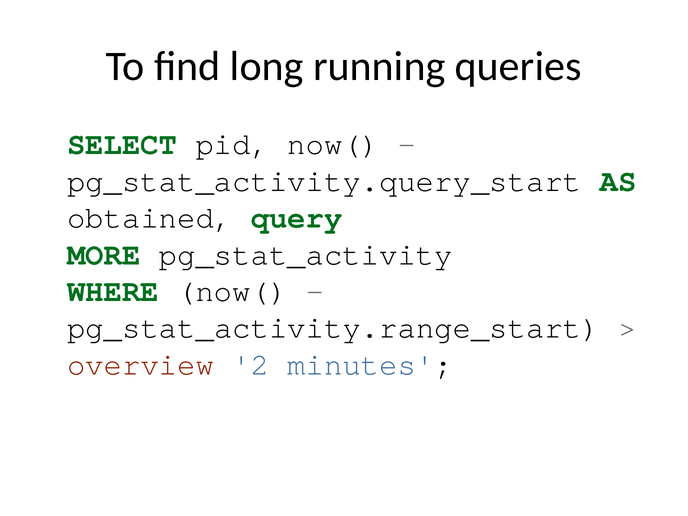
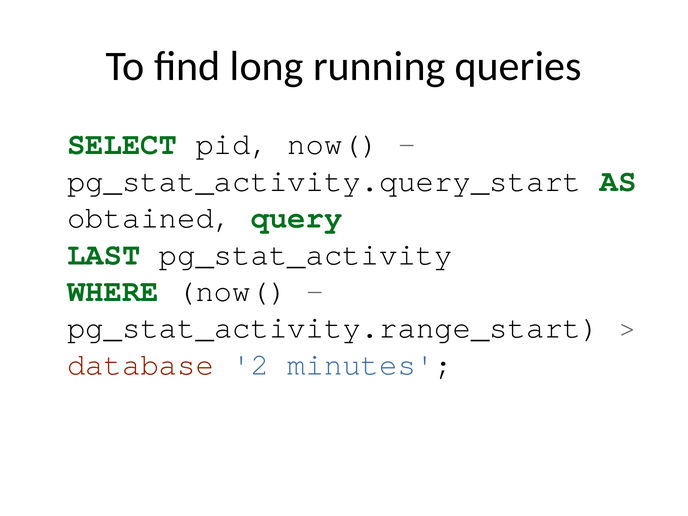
MORE: MORE -> LAST (104, 254)
overview: overview -> database (141, 365)
